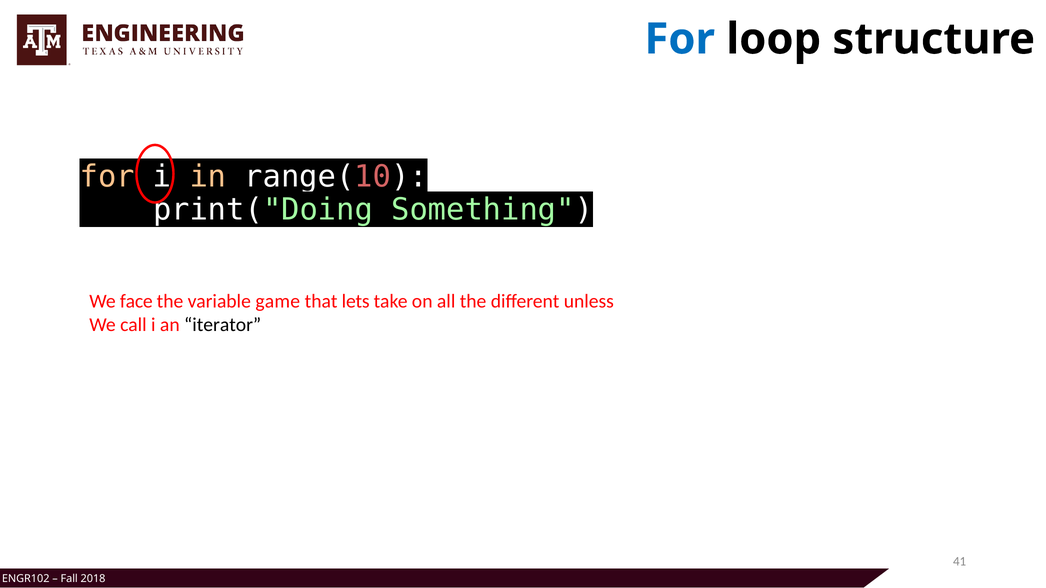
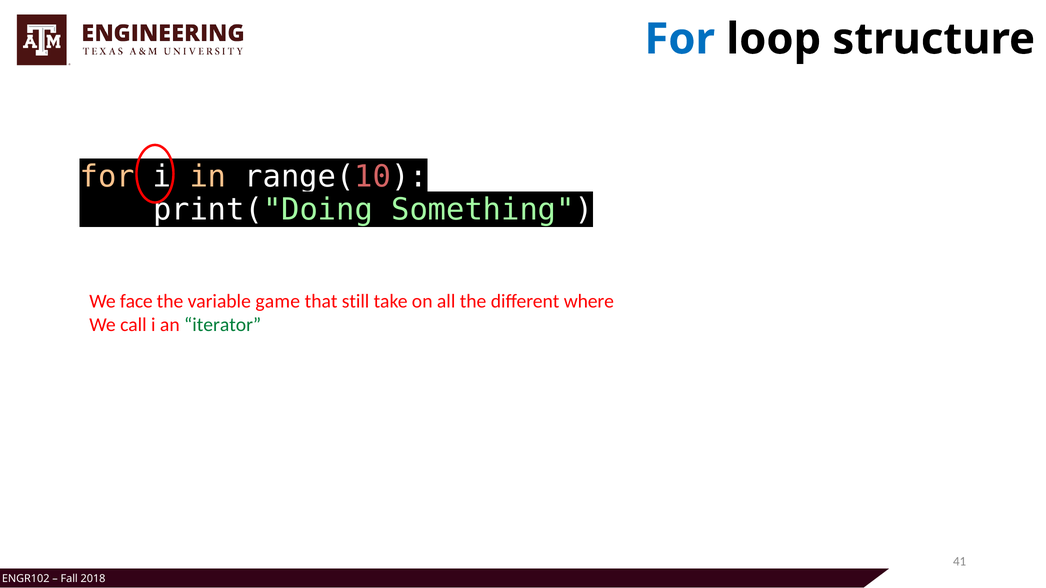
lets: lets -> still (356, 302)
unless: unless -> where (589, 302)
iterator colour: black -> green (223, 325)
